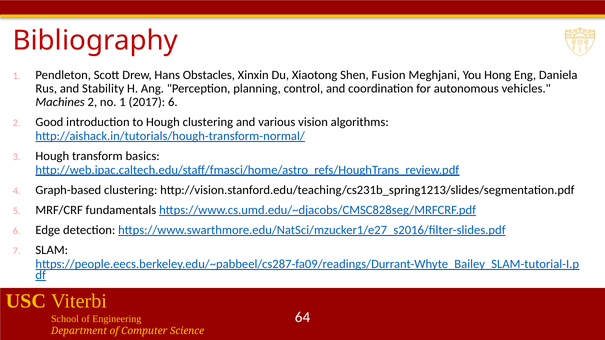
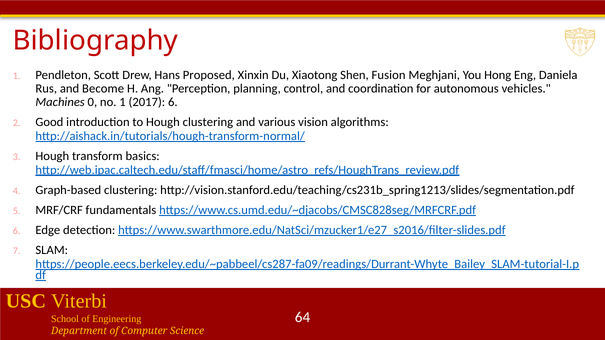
Obstacles: Obstacles -> Proposed (209, 75)
Stability: Stability -> Become (103, 89)
Machines 2: 2 -> 0 (92, 102)
